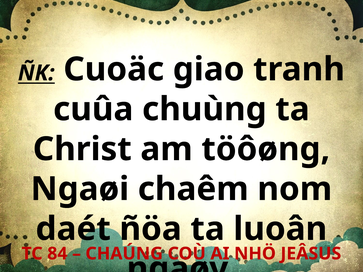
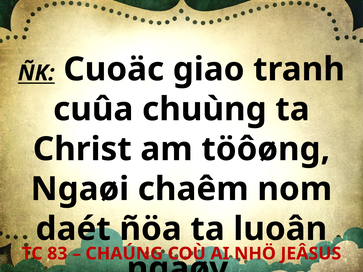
84: 84 -> 83 (57, 254)
